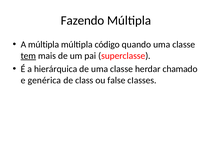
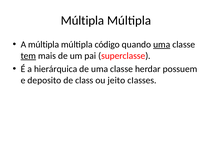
Fazendo: Fazendo -> Múltipla (82, 21)
uma underline: none -> present (162, 44)
chamado: chamado -> possuem (180, 69)
genérica: genérica -> deposito (44, 80)
false: false -> jeito (116, 80)
